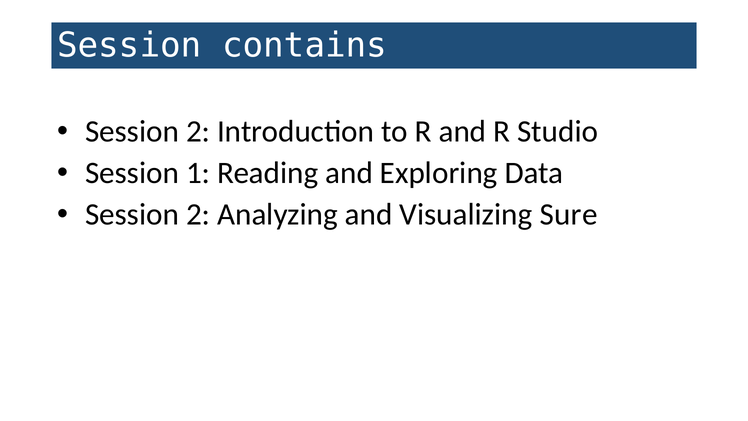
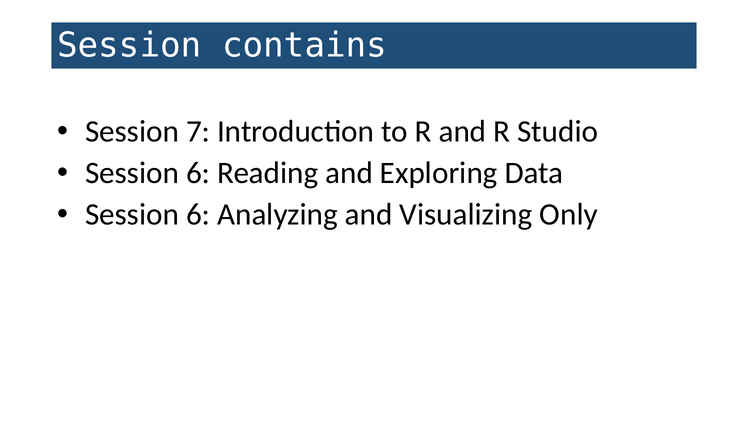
2: 2 -> 7 (198, 131)
1: 1 -> 6 (198, 173)
2: 2 -> 6 (198, 214)
Sure: Sure -> Only (569, 214)
